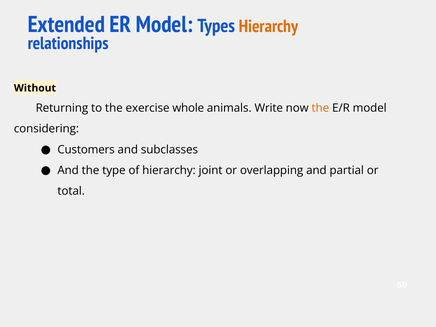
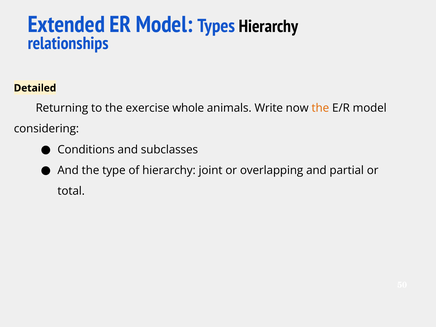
Hierarchy colour: orange -> black (269, 26)
Without: Without -> Detailed (35, 88)
Customers: Customers -> Conditions (86, 150)
